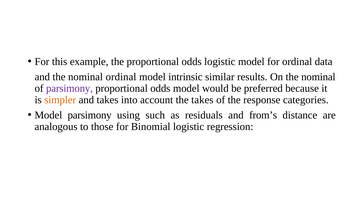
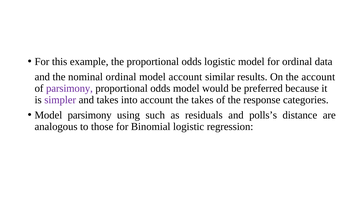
model intrinsic: intrinsic -> account (185, 77)
On the nominal: nominal -> account (318, 77)
simpler colour: orange -> purple (60, 100)
from’s: from’s -> polls’s (263, 115)
